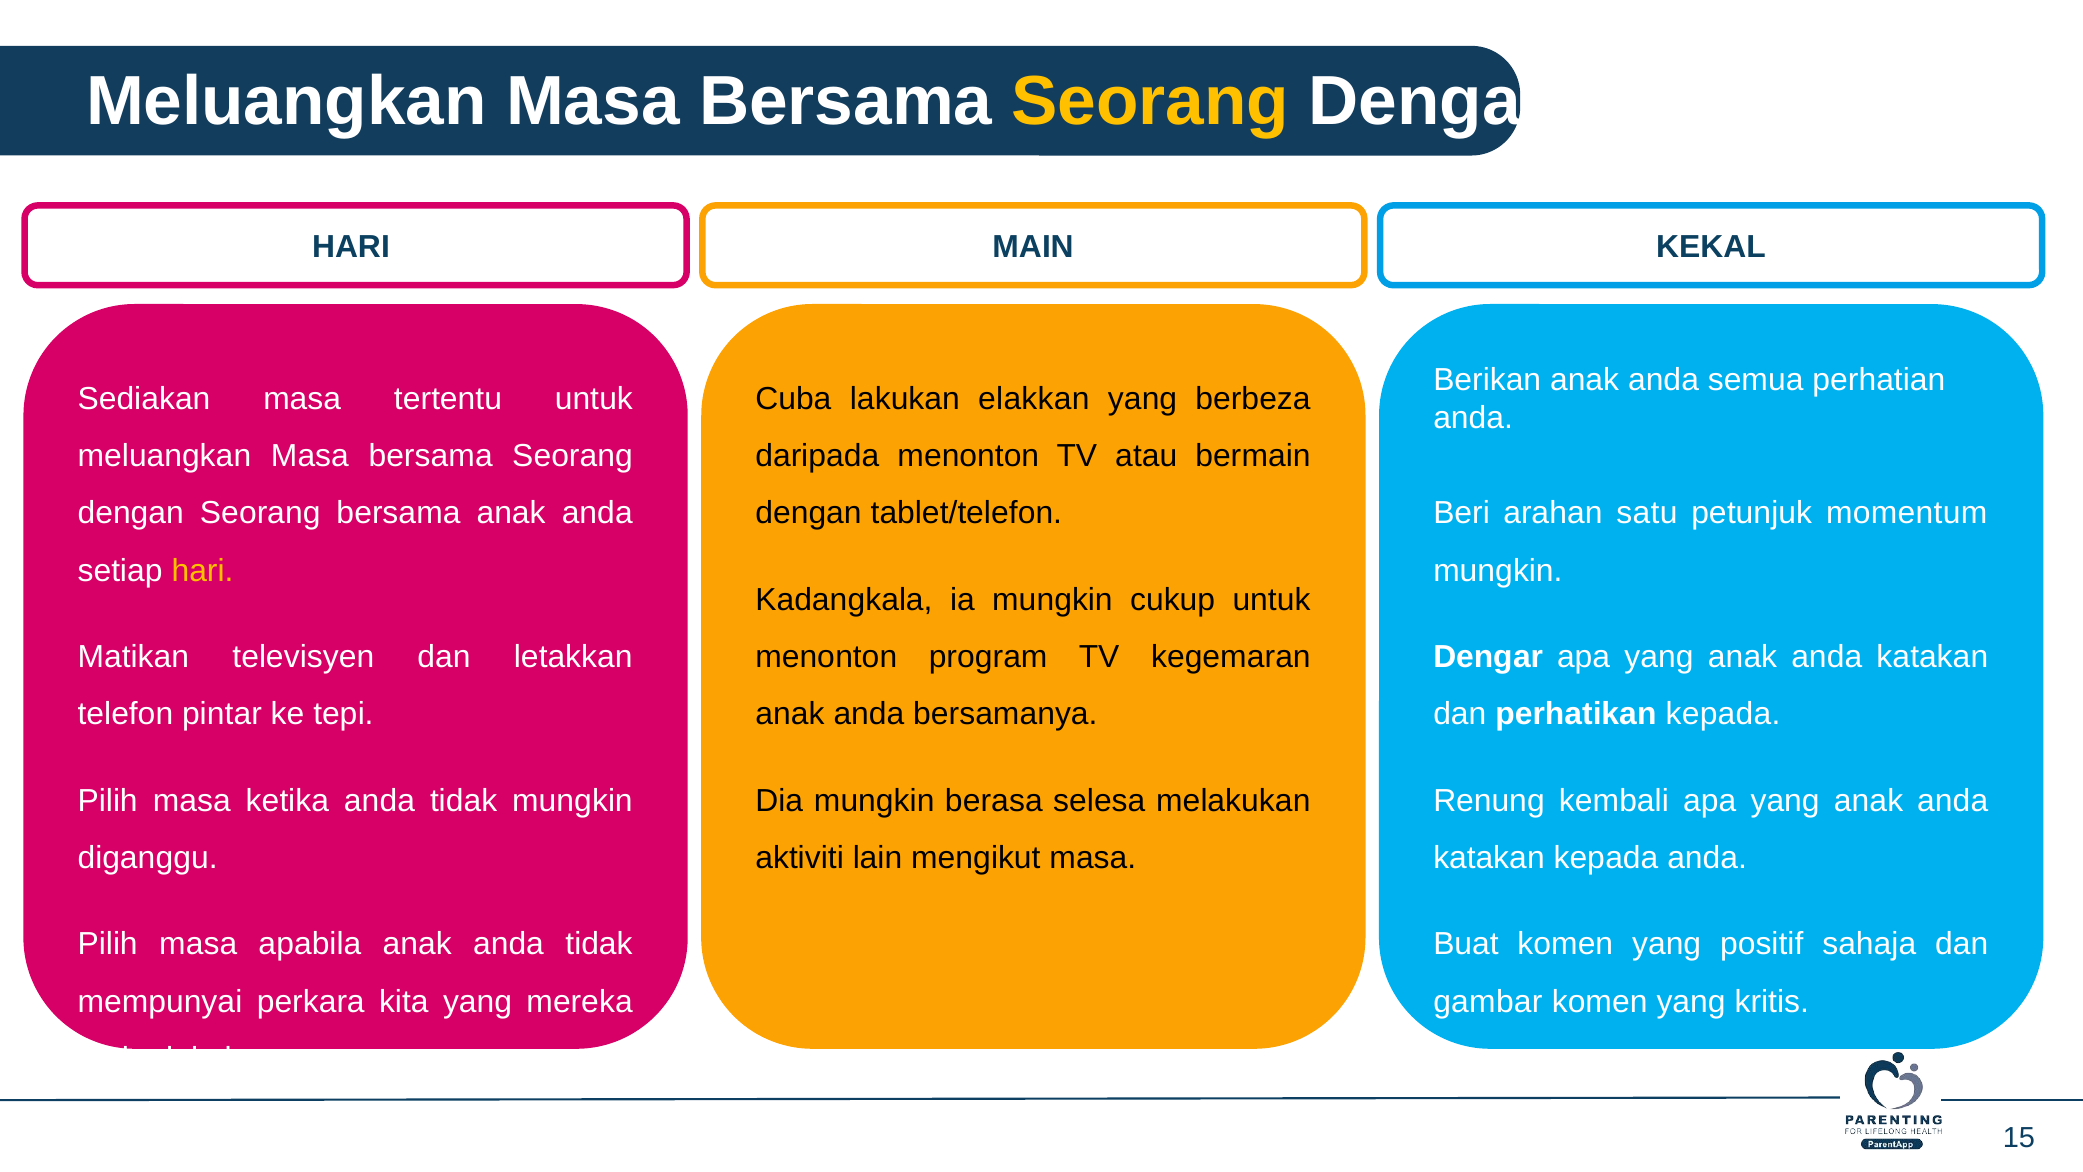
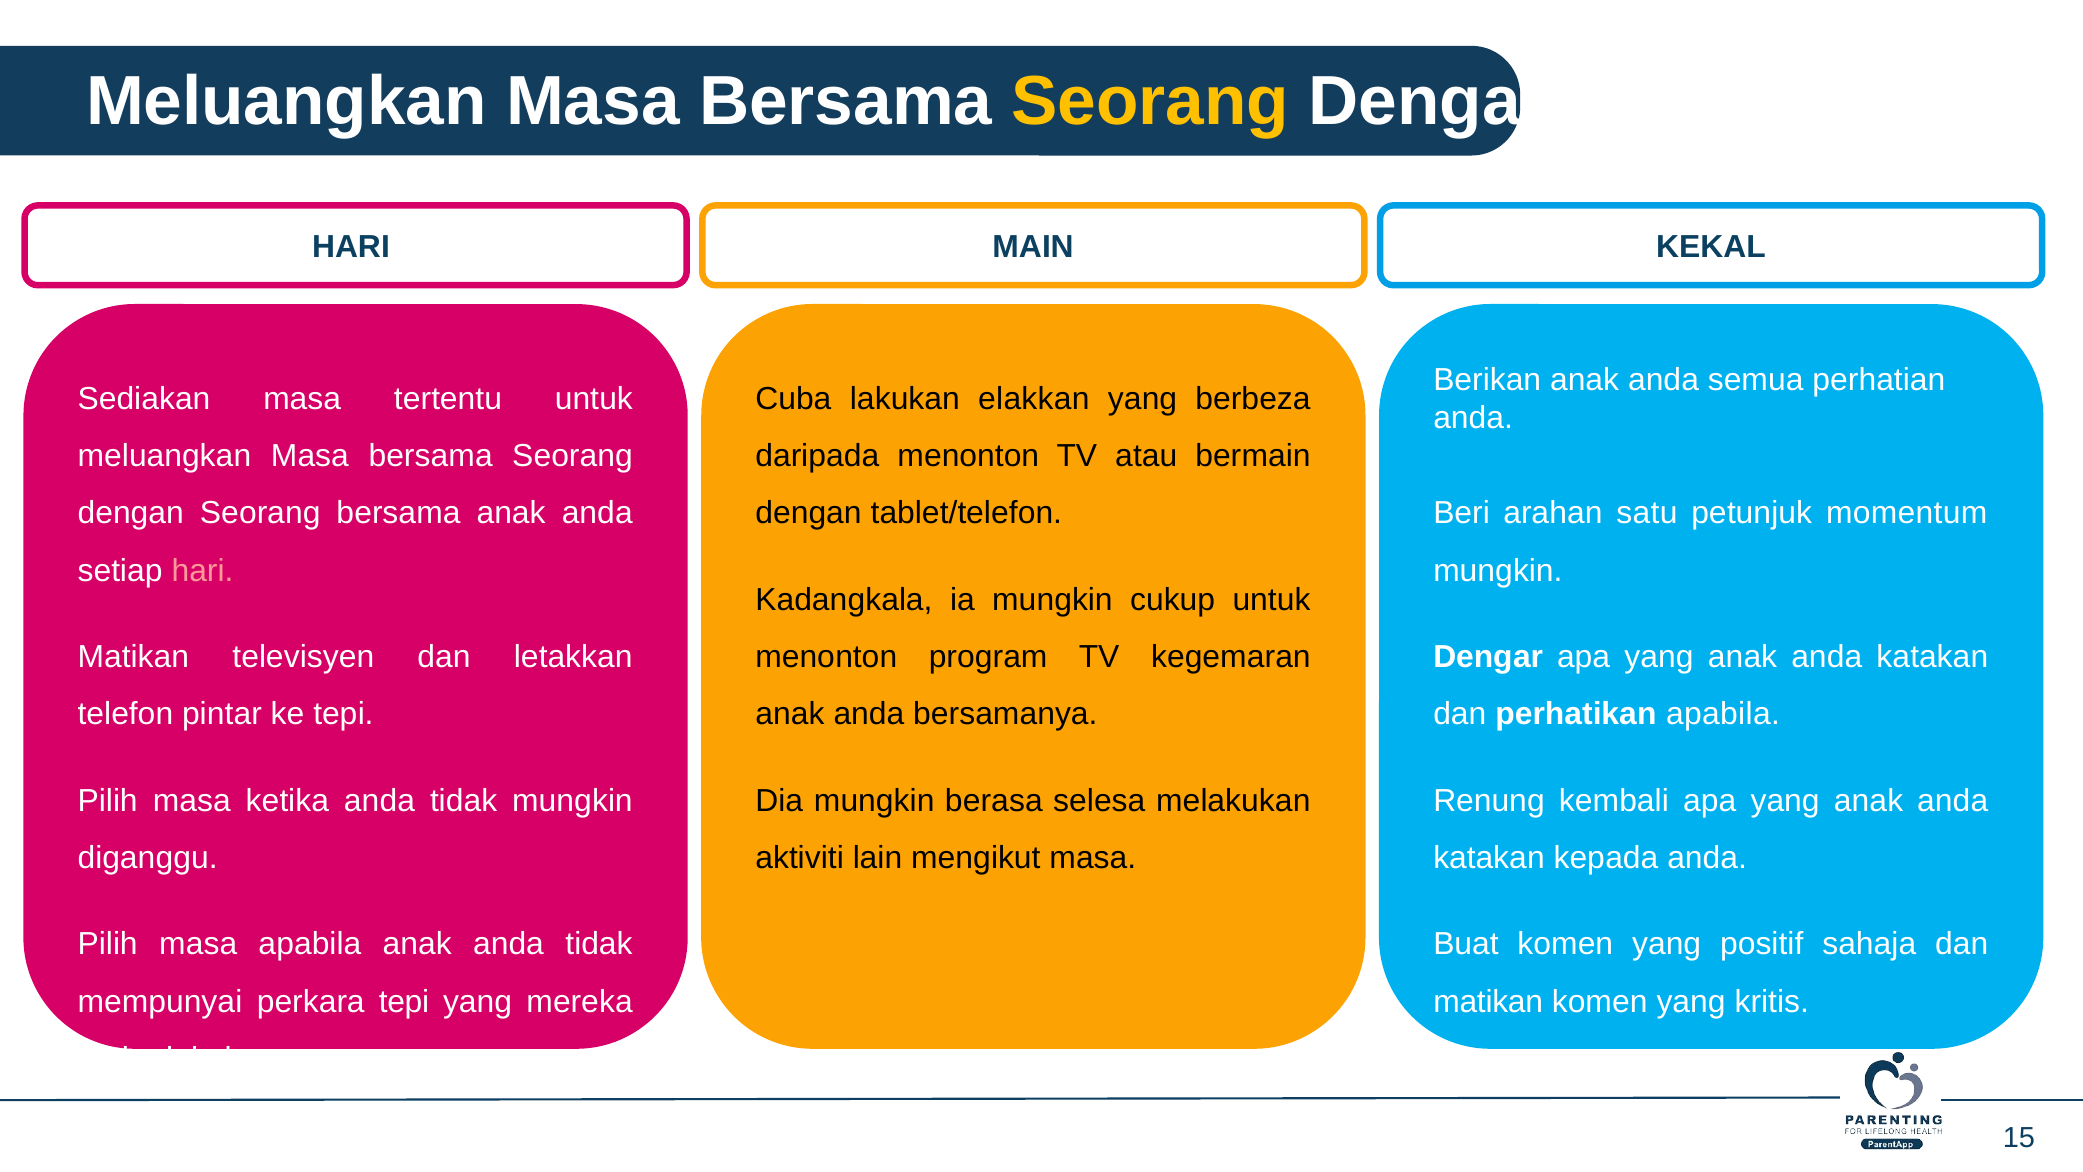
hari colour: yellow -> pink (202, 571)
perhatikan kepada: kepada -> apabila (1723, 714)
perkara kita: kita -> tepi (404, 1001)
gambar: gambar -> matikan (1488, 1001)
